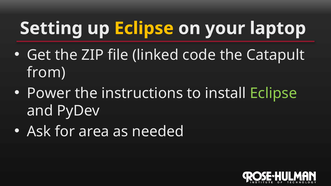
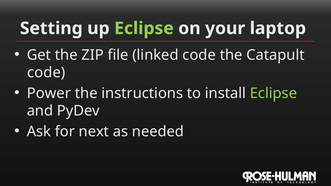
Eclipse colour: yellow -> light green (144, 28)
from: from -> code (46, 73)
area: area -> next (94, 132)
